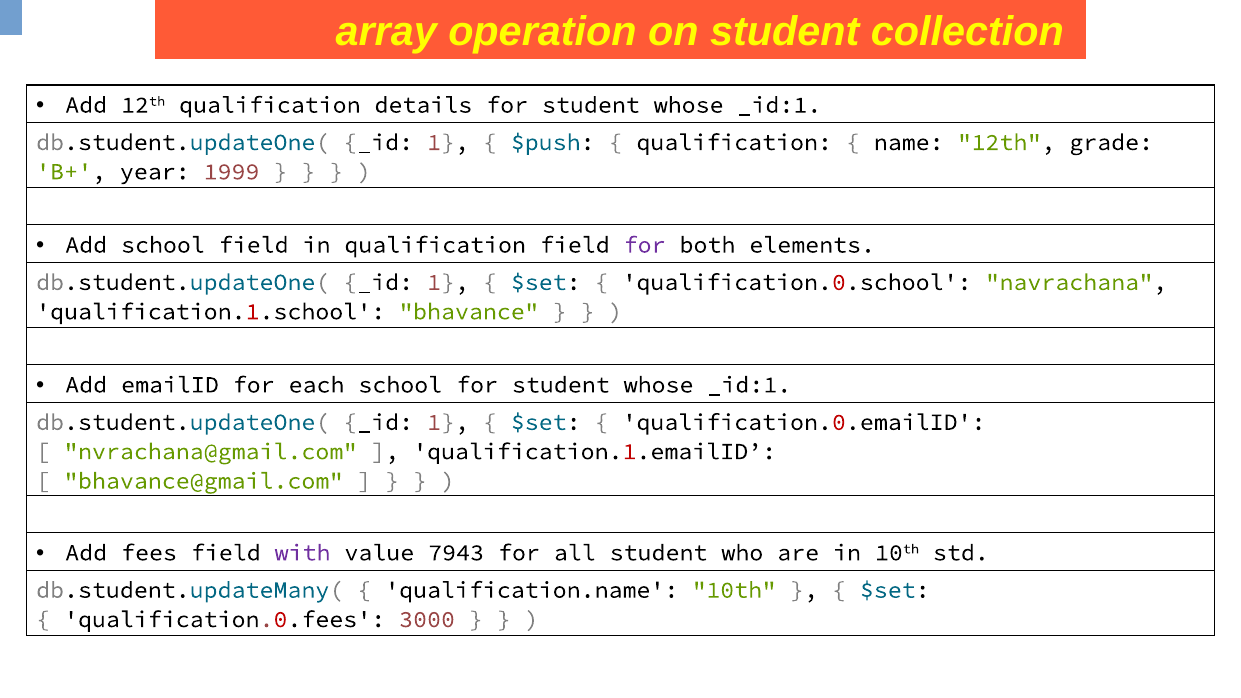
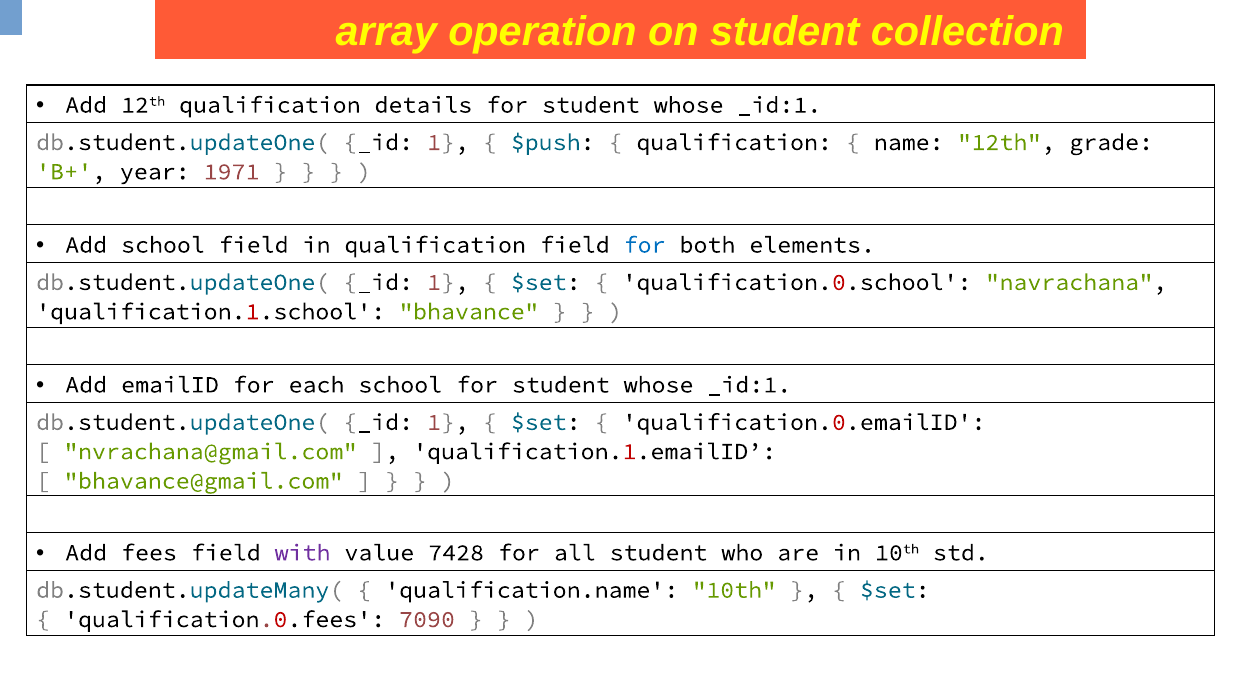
1999: 1999 -> 1971 (232, 172)
for colour: purple -> blue (645, 245)
7943: 7943 -> 7428 (456, 553)
3000: 3000 -> 7090 (427, 619)
